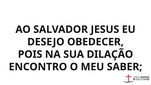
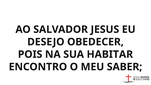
DILAÇÃO: DILAÇÃO -> HABITAR (110, 54)
